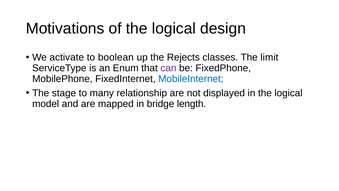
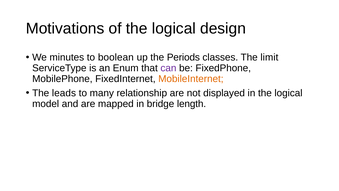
activate: activate -> minutes (67, 57)
Rejects: Rejects -> Periods (183, 57)
MobileInternet colour: blue -> orange (191, 79)
stage: stage -> leads (64, 93)
